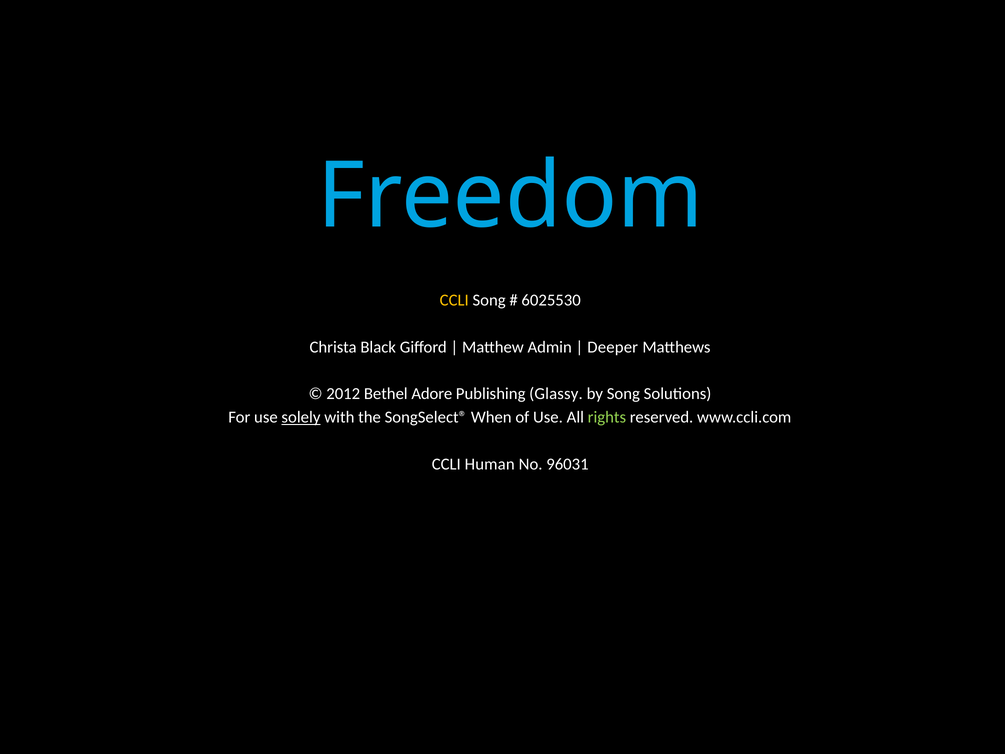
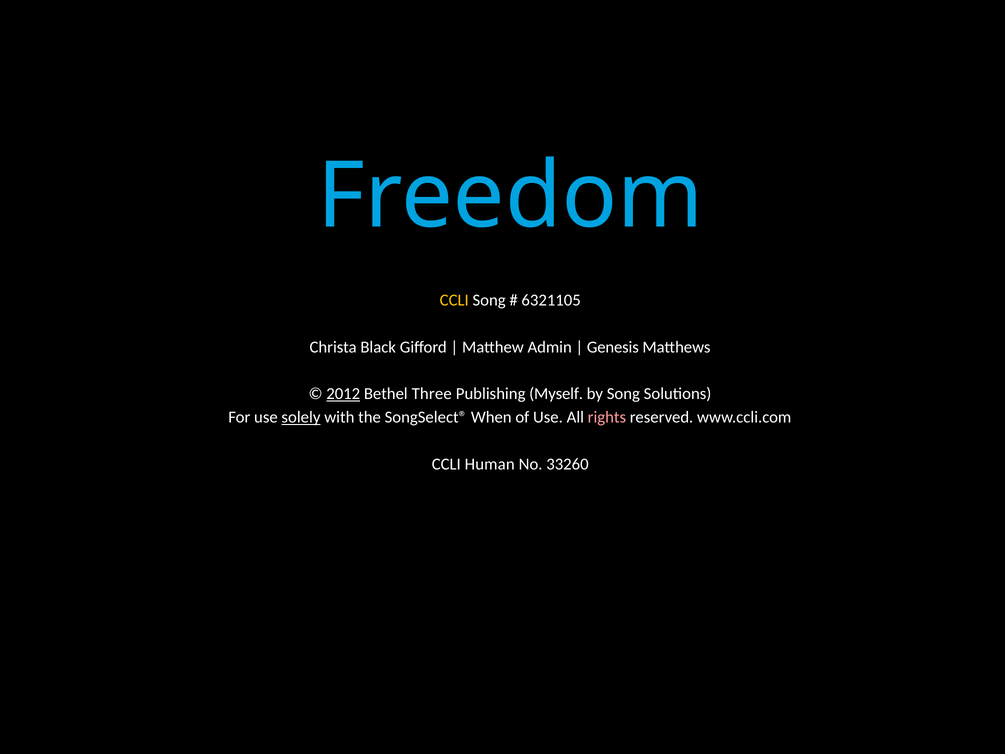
6025530: 6025530 -> 6321105 (551, 300)
Deeper: Deeper -> Genesis (613, 347)
2012 underline: none -> present (343, 394)
Adore: Adore -> Three (432, 394)
Glassy: Glassy -> Myself (556, 394)
rights colour: light green -> pink (607, 417)
96031: 96031 -> 33260 (567, 464)
